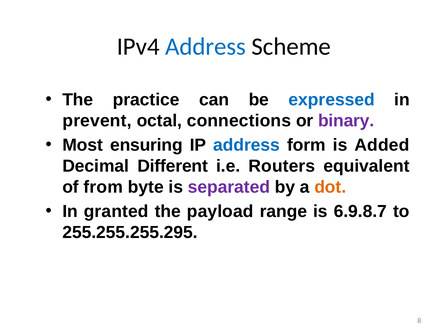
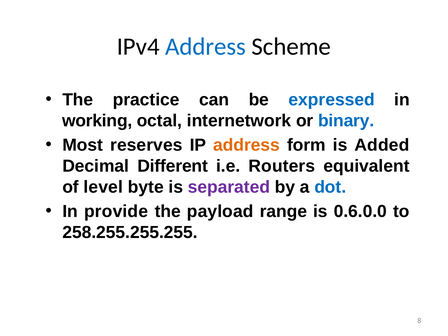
prevent: prevent -> working (97, 121)
connections: connections -> internetwork (239, 121)
binary colour: purple -> blue (346, 121)
ensuring: ensuring -> reserves (146, 145)
address colour: blue -> orange (246, 145)
from: from -> level (103, 187)
dot colour: orange -> blue (330, 187)
granted: granted -> provide (116, 211)
6.9.8.7: 6.9.8.7 -> 0.6.0.0 (360, 211)
255.255.255.295: 255.255.255.295 -> 258.255.255.255 (130, 232)
